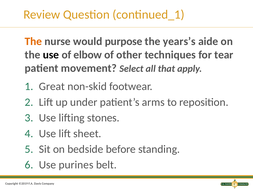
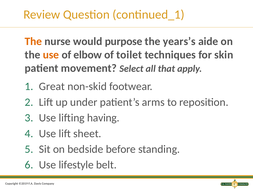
use colour: black -> orange (51, 55)
other: other -> toilet (129, 55)
tear: tear -> skin (224, 55)
stones: stones -> having (103, 118)
purines: purines -> lifestyle (76, 166)
